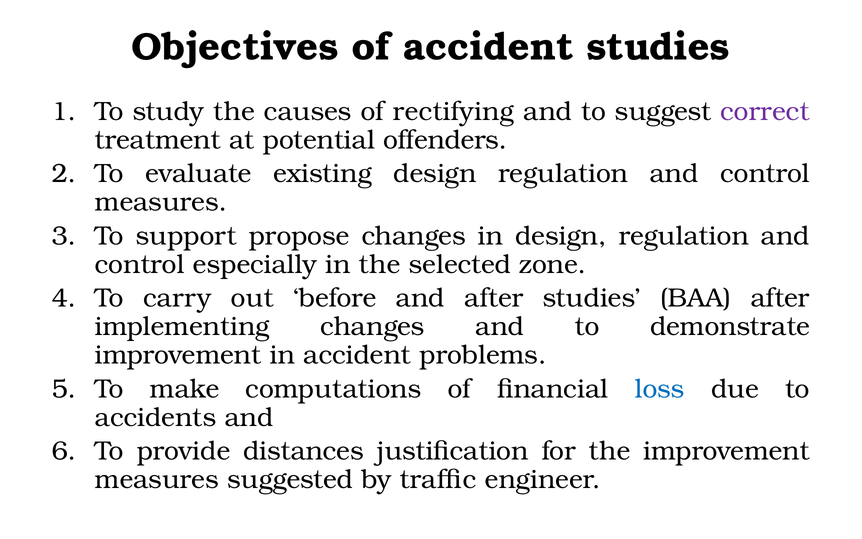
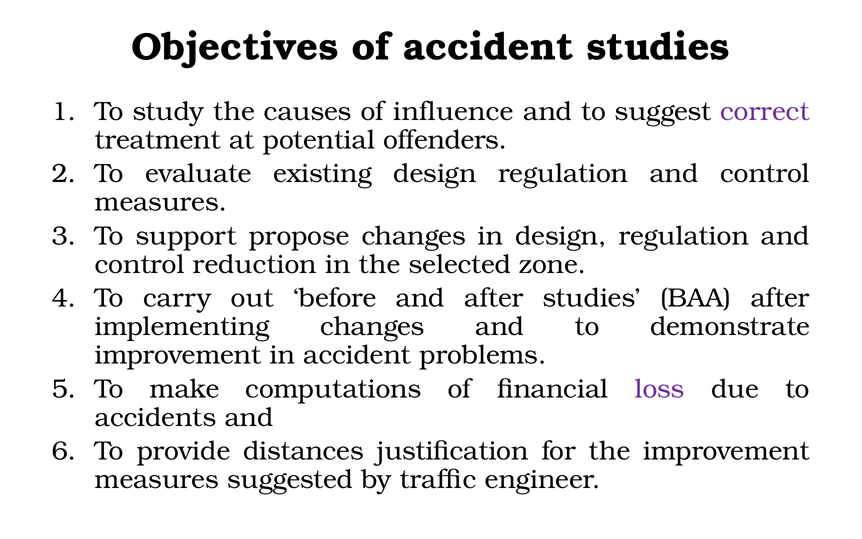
rectifying: rectifying -> influence (453, 111)
especially: especially -> reduction (255, 264)
loss colour: blue -> purple (660, 389)
